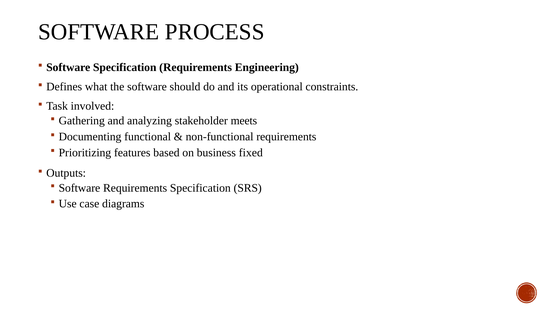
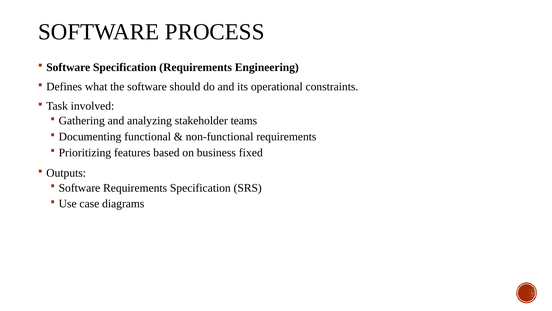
meets: meets -> teams (244, 121)
